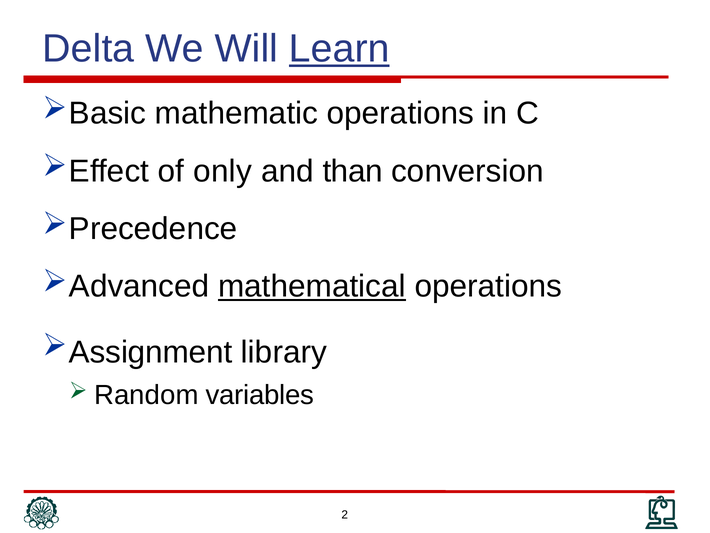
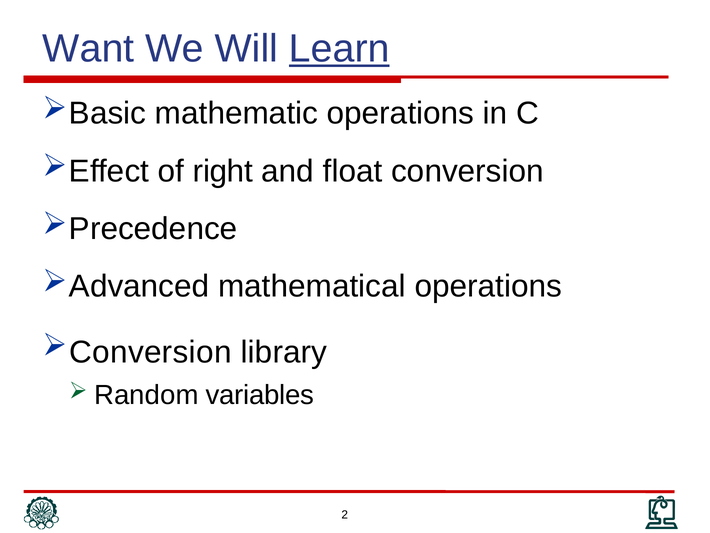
Delta: Delta -> Want (88, 49)
only: only -> right (223, 171)
than: than -> float (353, 171)
mathematical underline: present -> none (312, 286)
Assignment: Assignment -> Conversion (150, 352)
